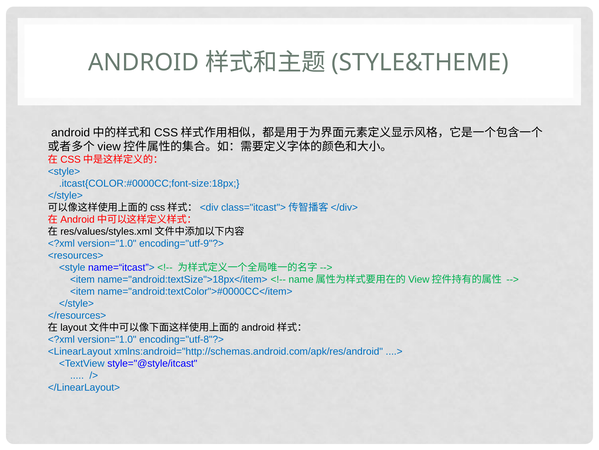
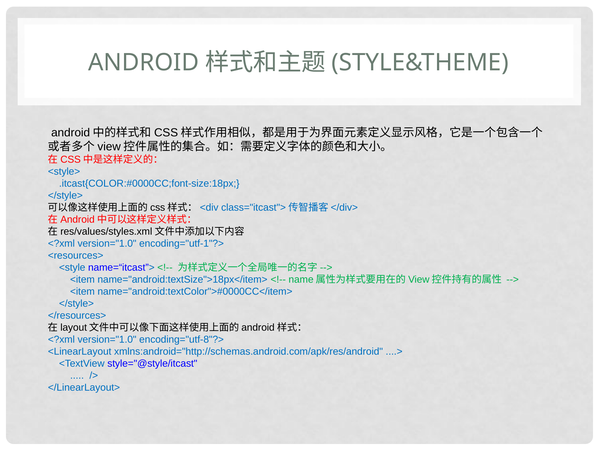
encoding="utf-9"?>: encoding="utf-9"?> -> encoding="utf-1"?> (182, 243)
